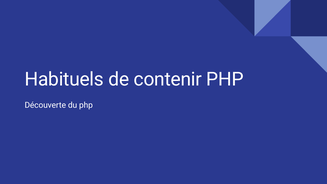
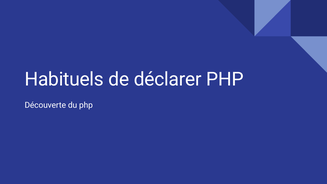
contenir: contenir -> déclarer (168, 79)
